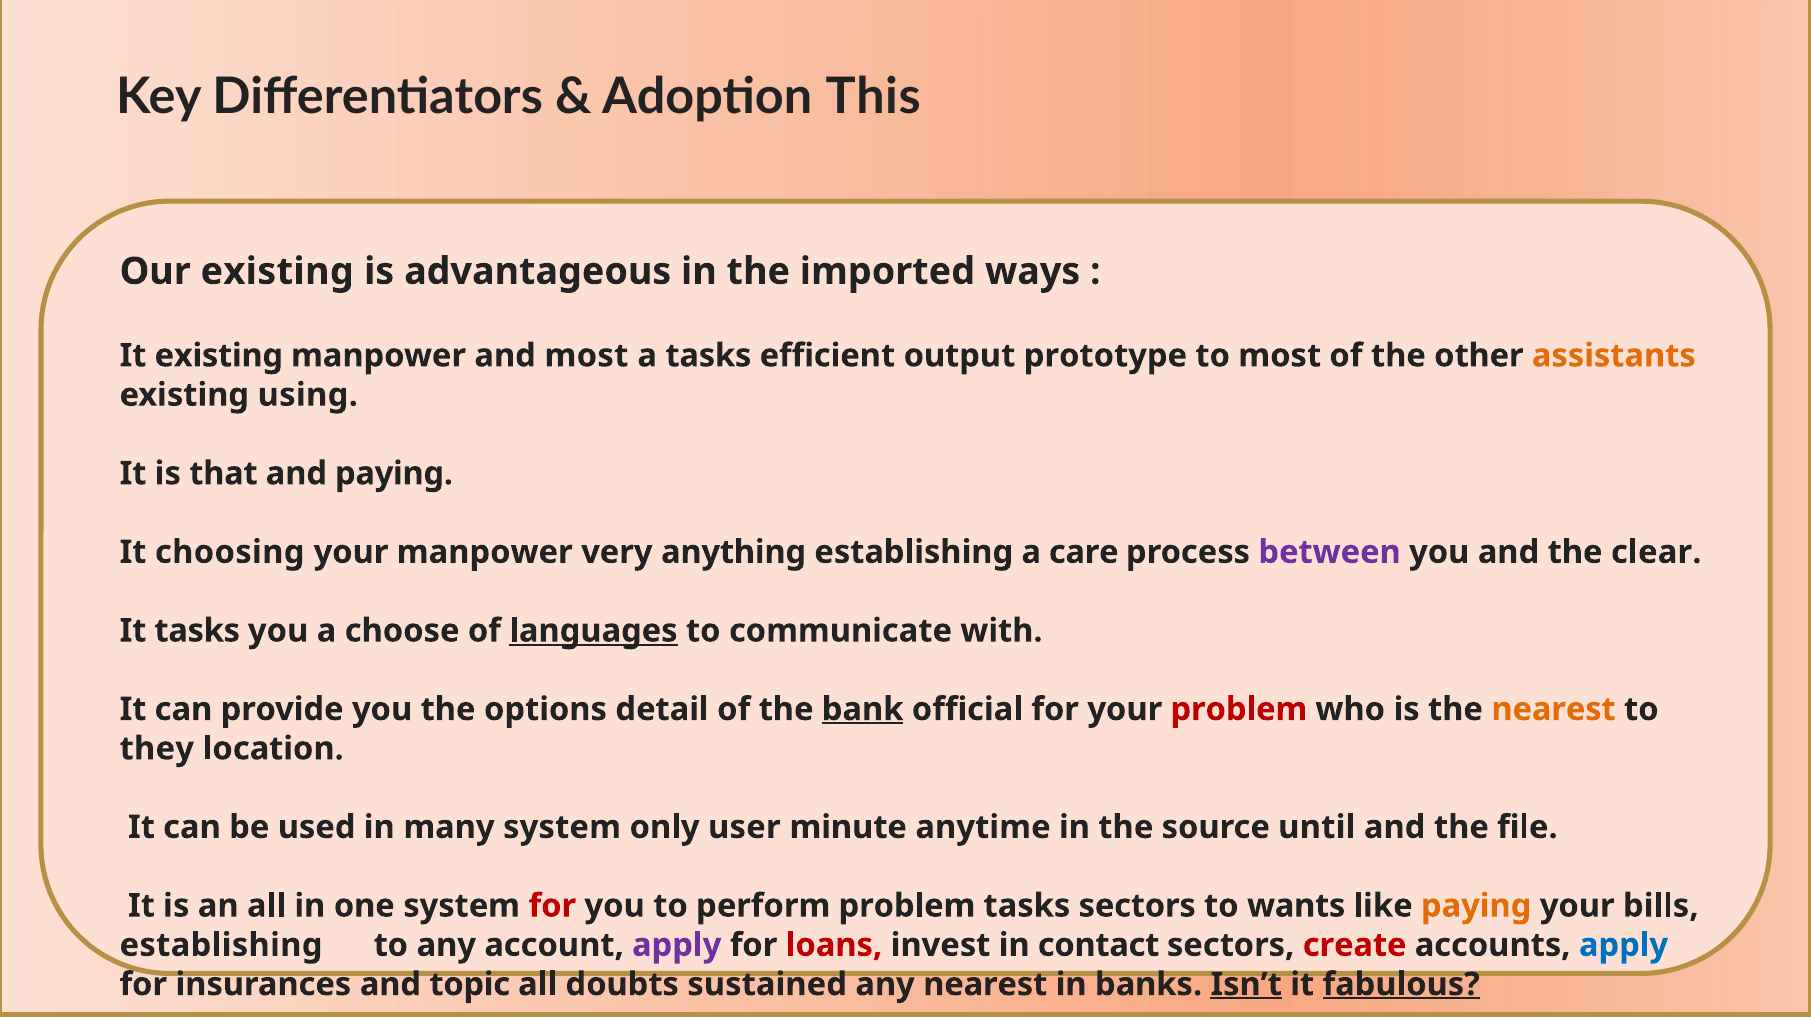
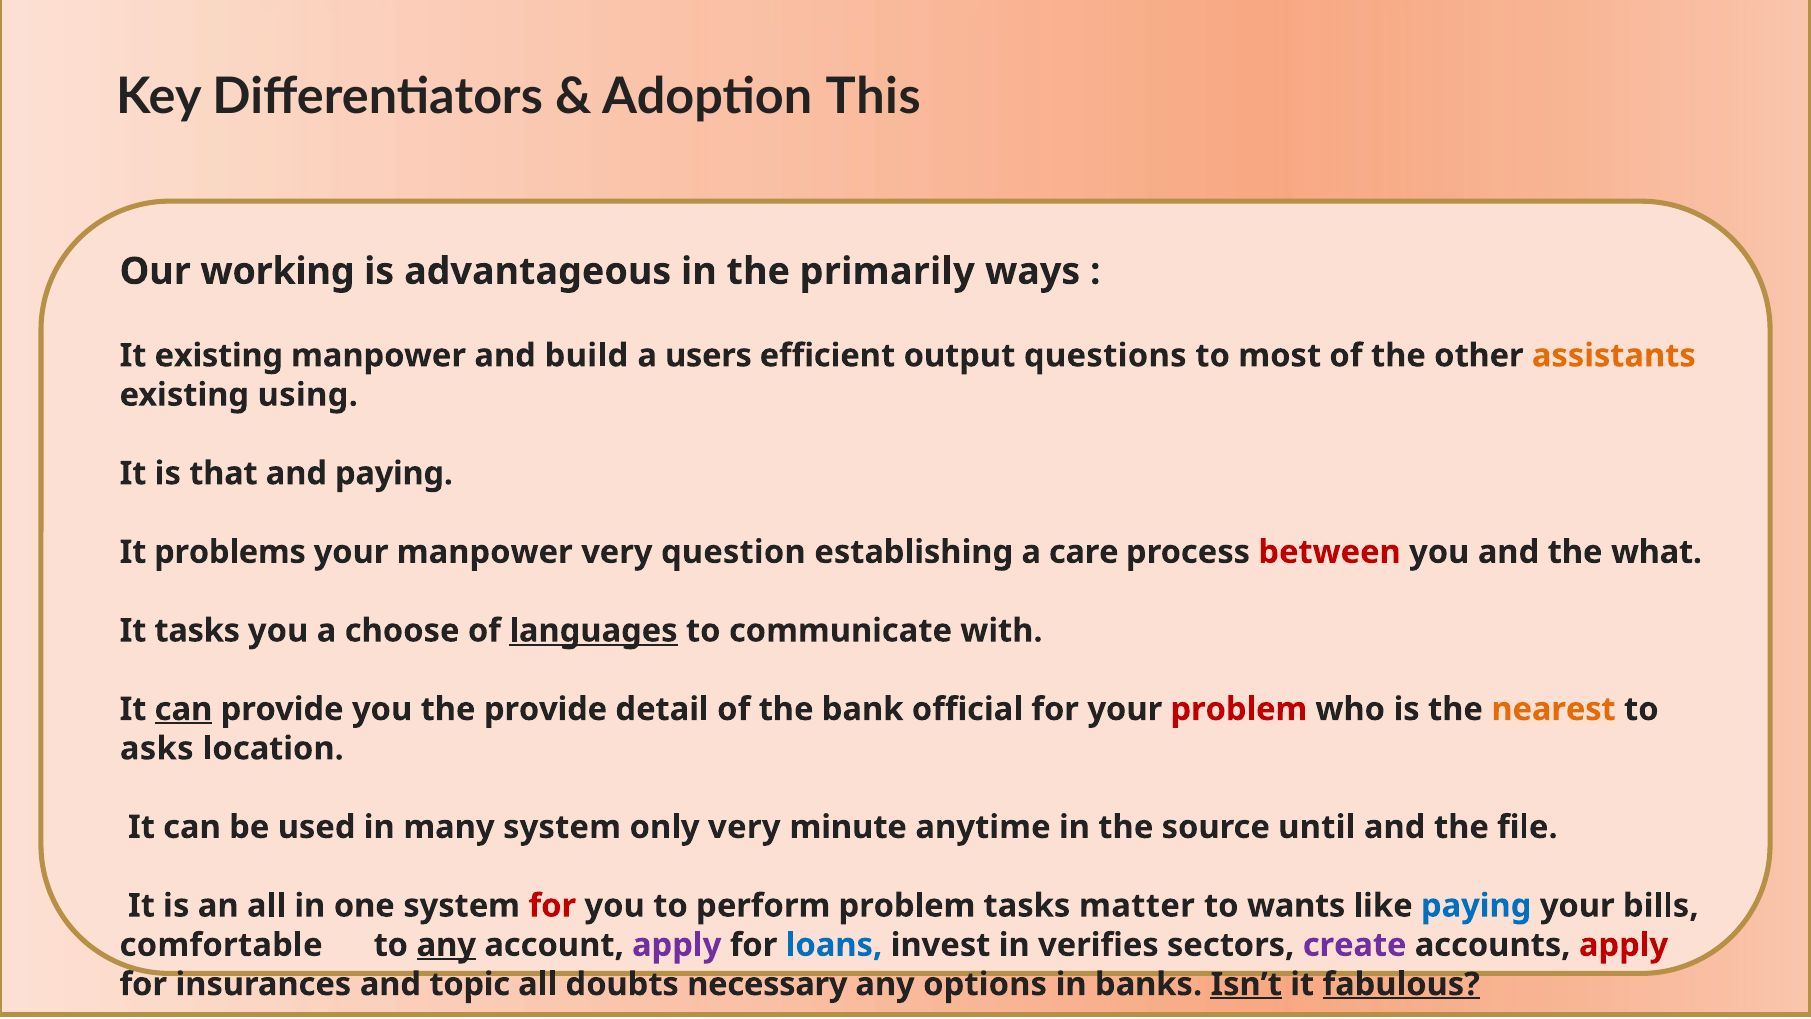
Our existing: existing -> working (277, 271)
imported: imported -> primarily (887, 271)
and most: most -> build (586, 356)
a tasks: tasks -> users (708, 356)
prototype: prototype -> questions (1105, 356)
choosing: choosing -> problems (230, 552)
anything: anything -> question (733, 552)
between colour: purple -> red (1330, 552)
clear: clear -> what (1657, 552)
can underline: none -> present (183, 709)
the options: options -> provide (546, 709)
bank underline: present -> none (863, 709)
they: they -> asks (157, 748)
only user: user -> very (744, 827)
tasks sectors: sectors -> matter (1137, 906)
paying colour: orange -> blue (1476, 906)
establishing: establishing -> comfortable (221, 945)
any underline: none -> present (446, 945)
loans colour: red -> blue (834, 945)
contact: contact -> verifies (1098, 945)
create colour: red -> purple (1355, 945)
apply colour: blue -> red (1624, 945)
sustained: sustained -> necessary (767, 984)
nearest: nearest -> options (985, 984)
